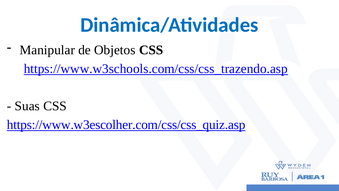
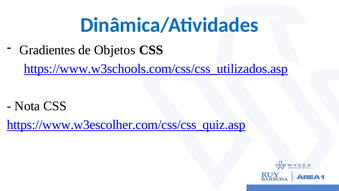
Manipular: Manipular -> Gradientes (47, 50)
https://www.w3schools.com/css/css_trazendo.asp: https://www.w3schools.com/css/css_trazendo.asp -> https://www.w3schools.com/css/css_utilizados.asp (156, 69)
Suas: Suas -> Nota (27, 106)
